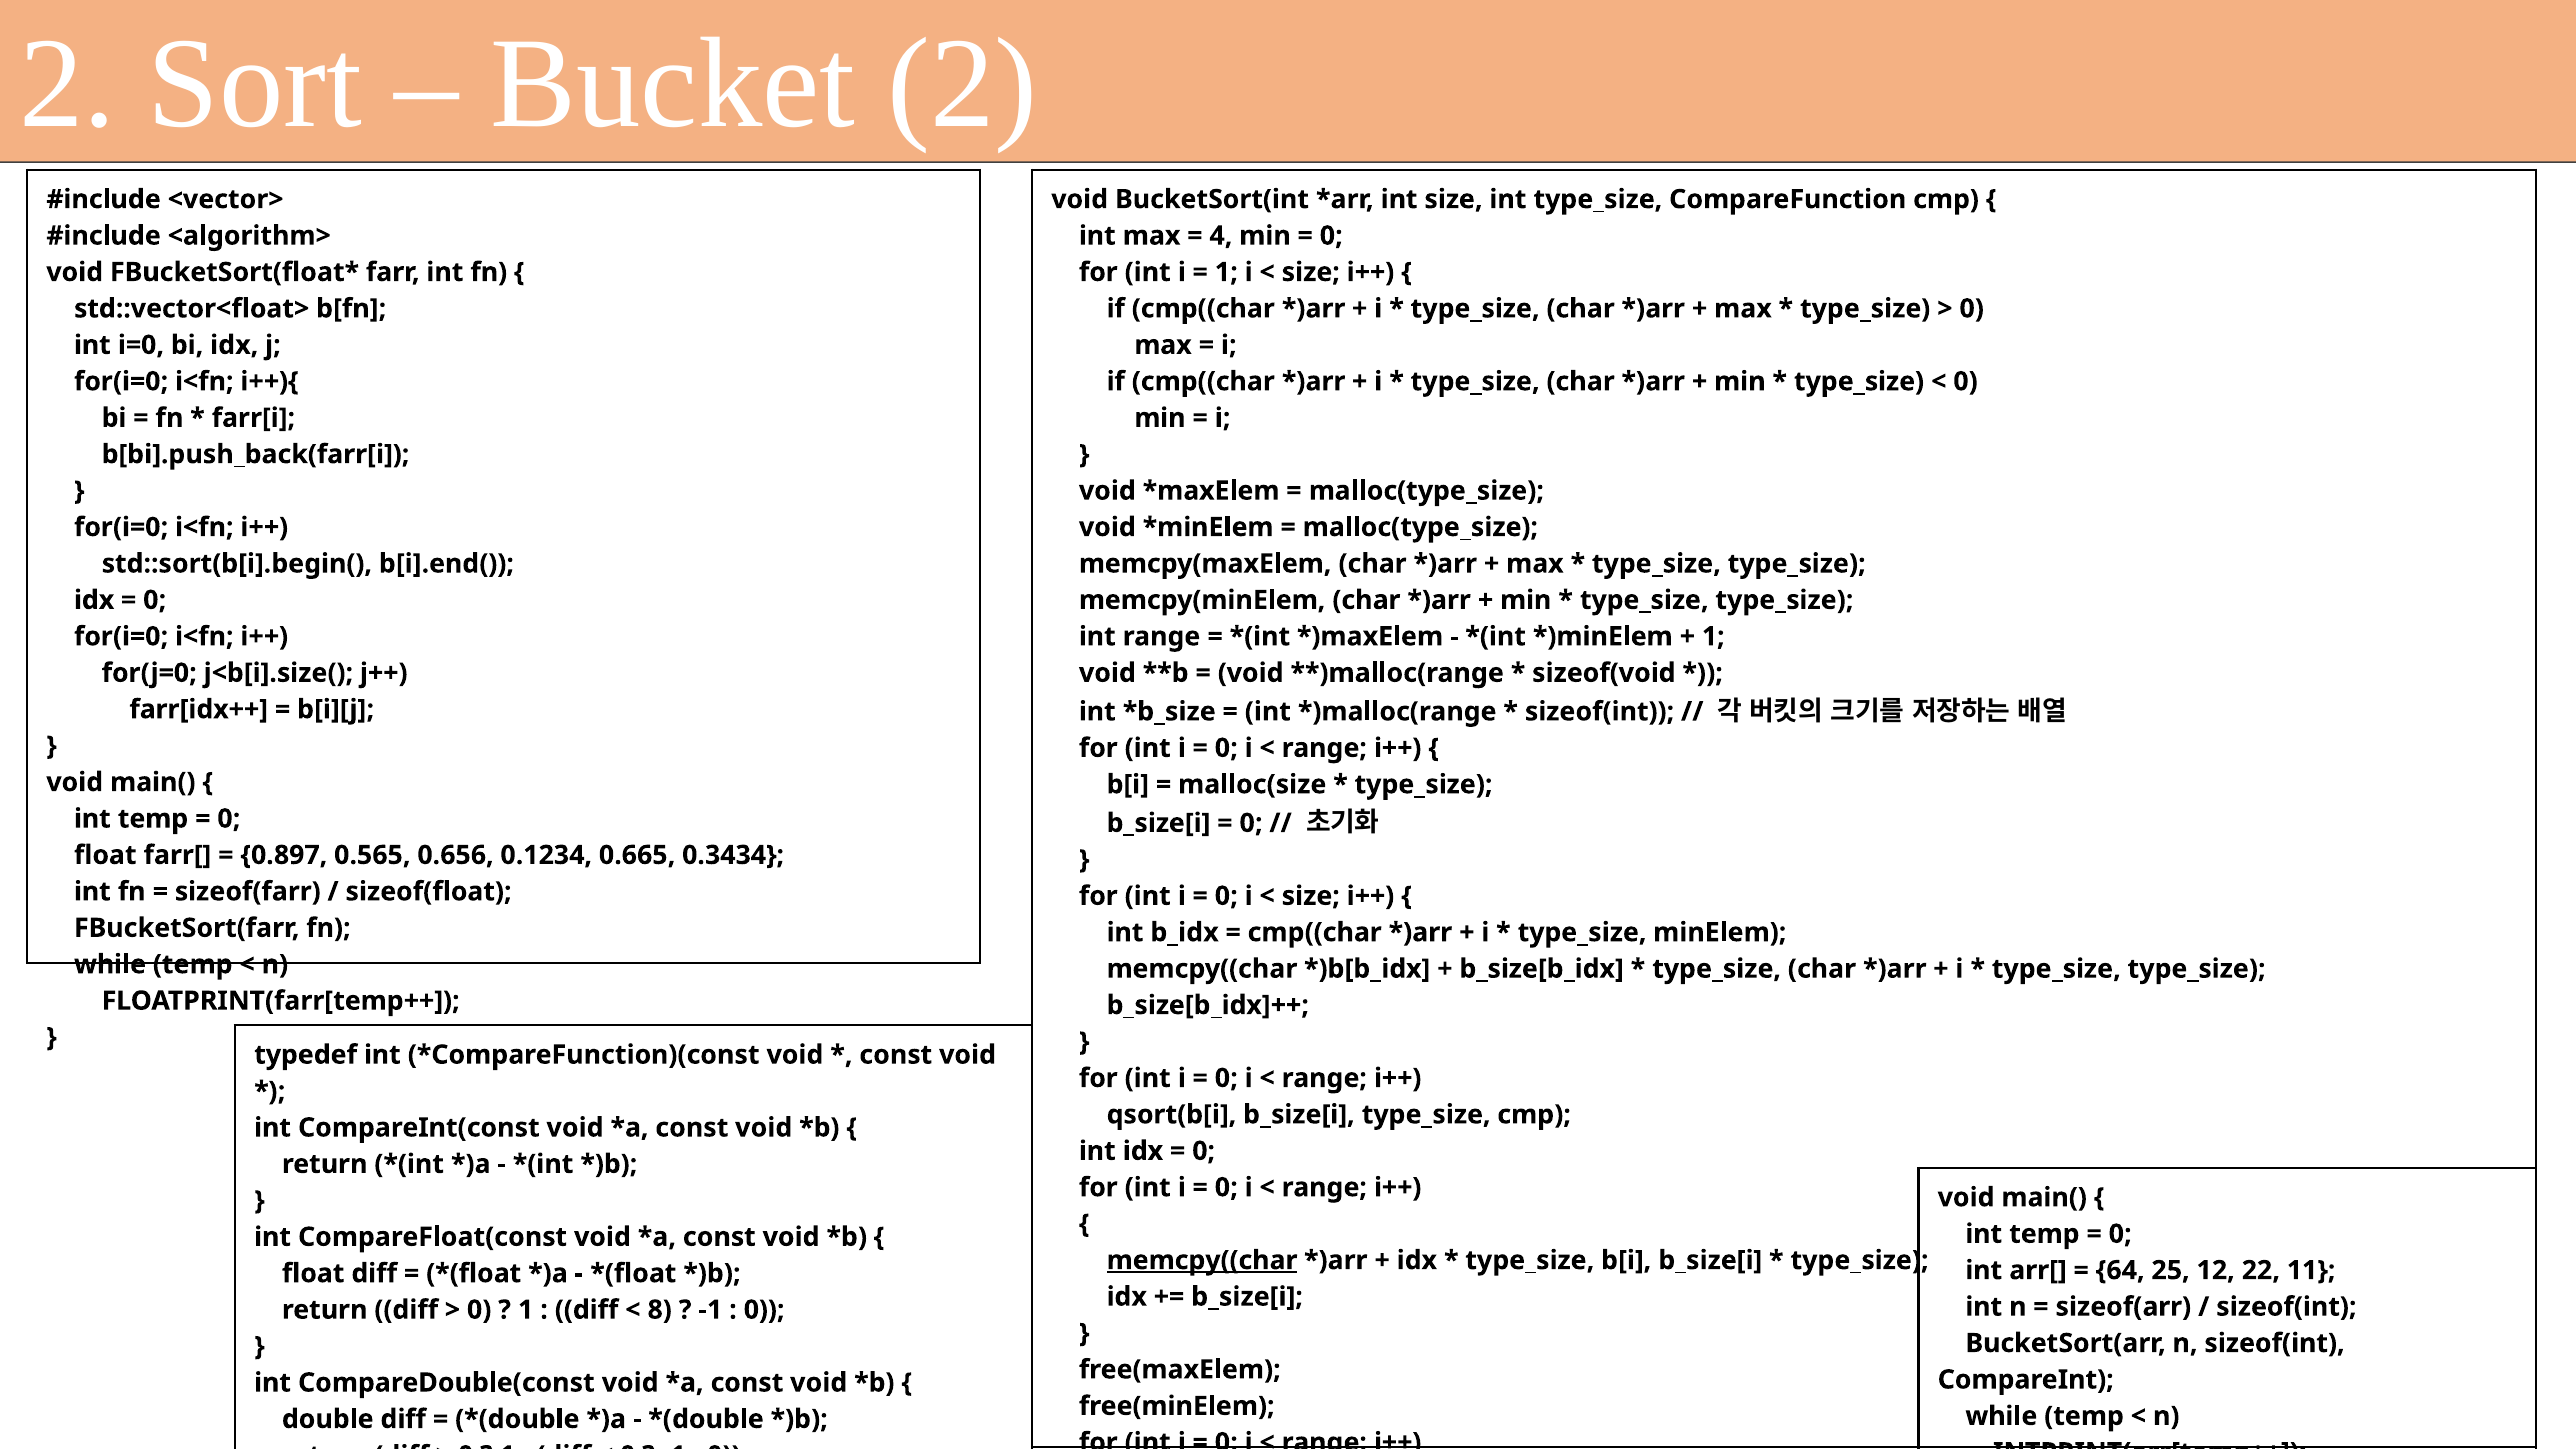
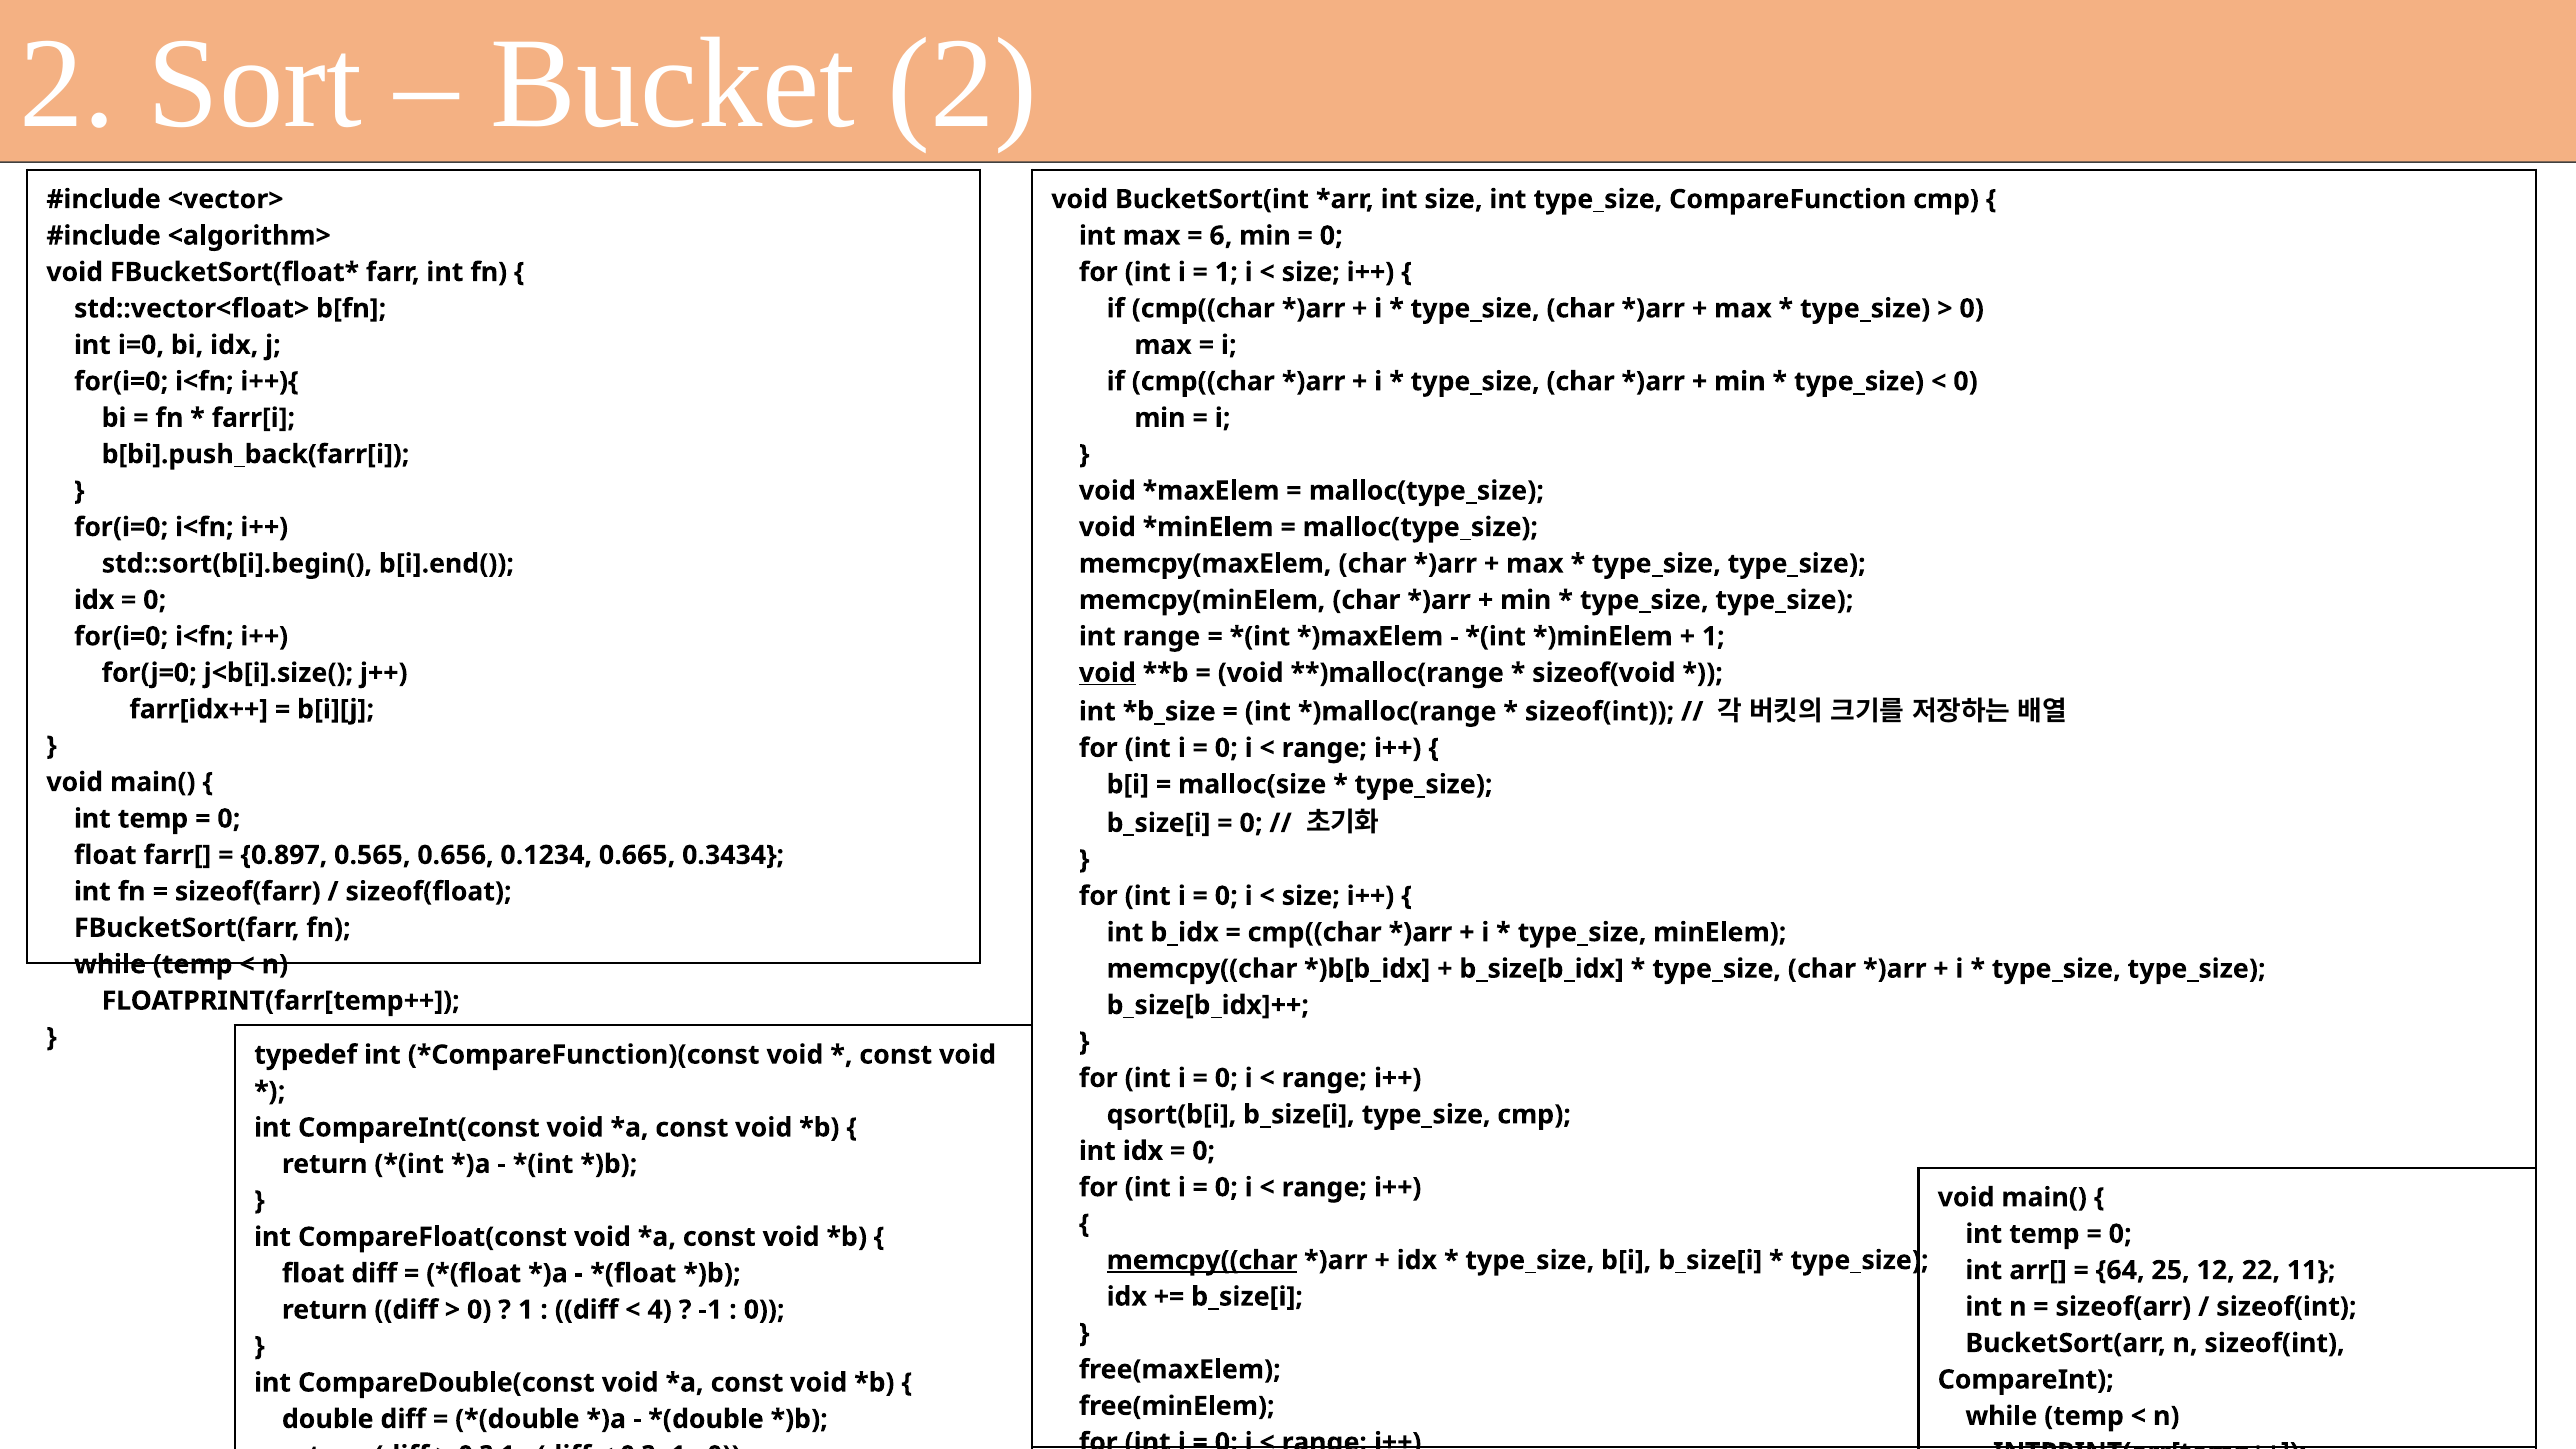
4: 4 -> 6 (1221, 236)
void underline: none -> present (1107, 673)
8: 8 -> 4 (660, 1310)
